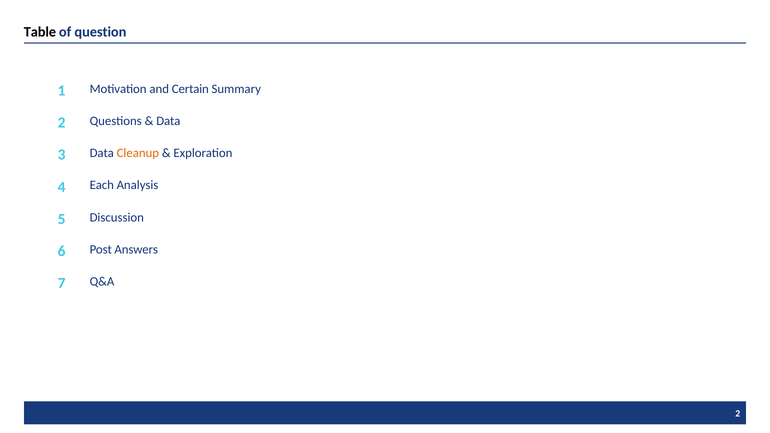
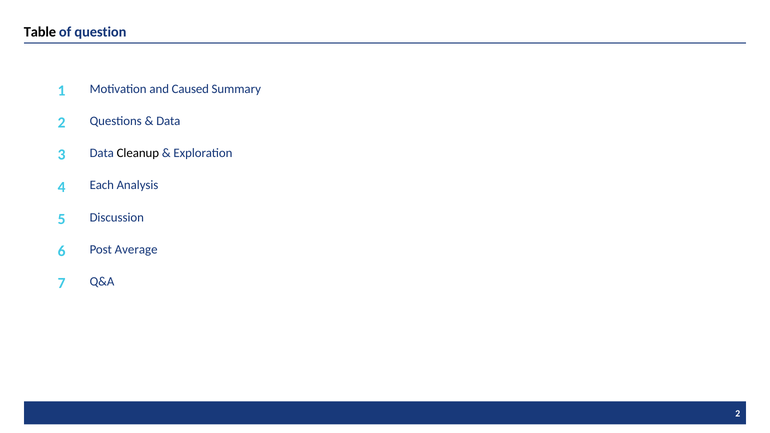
Certain: Certain -> Caused (190, 89)
Cleanup colour: orange -> black (138, 153)
Answers: Answers -> Average (136, 250)
